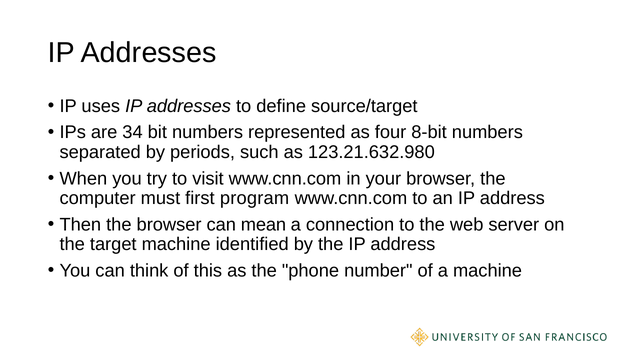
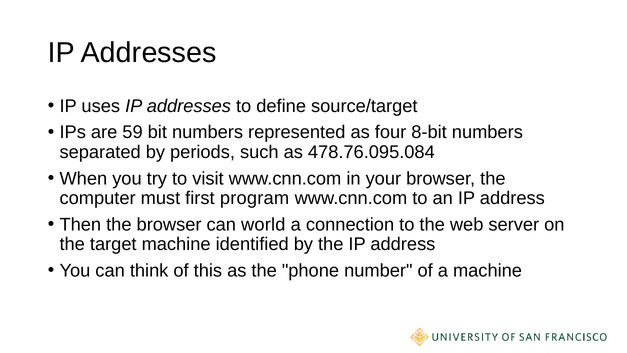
34: 34 -> 59 (133, 132)
123.21.632.980: 123.21.632.980 -> 478.76.095.084 (371, 152)
mean: mean -> world (263, 224)
